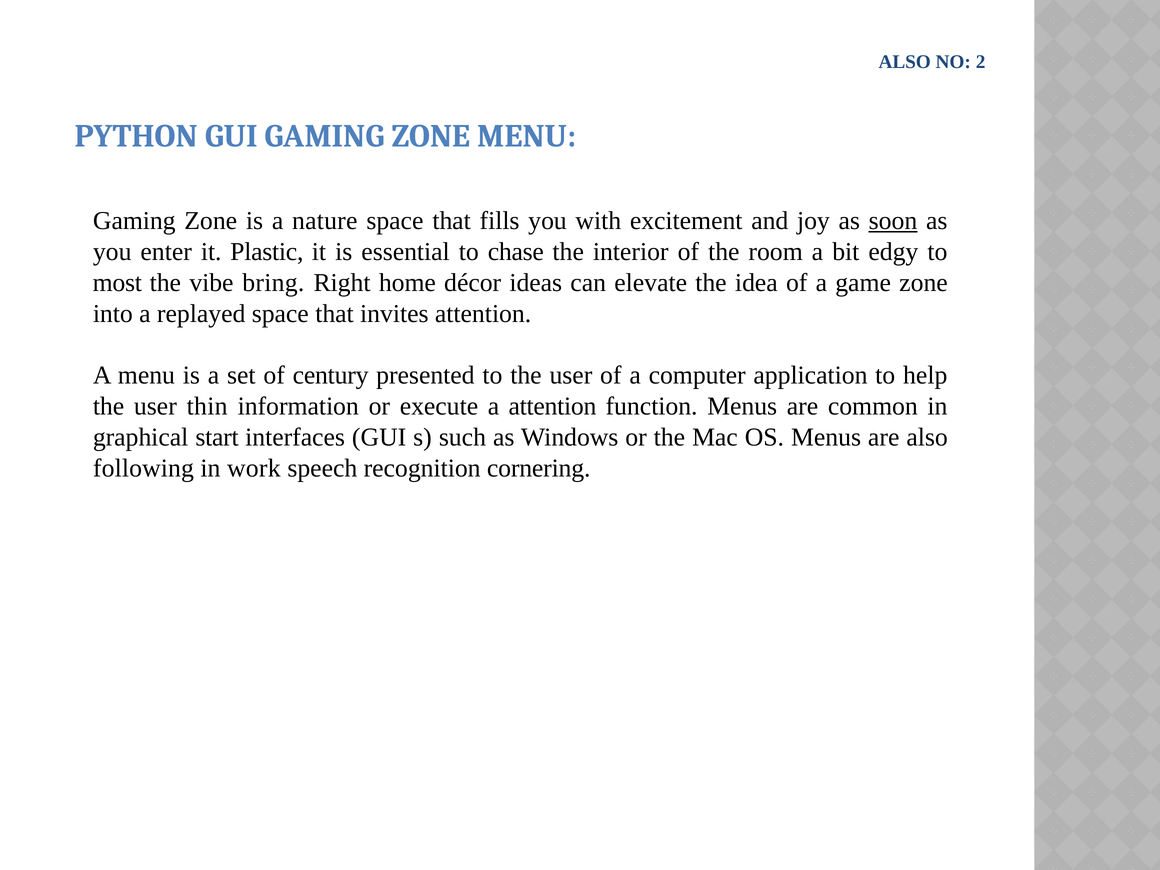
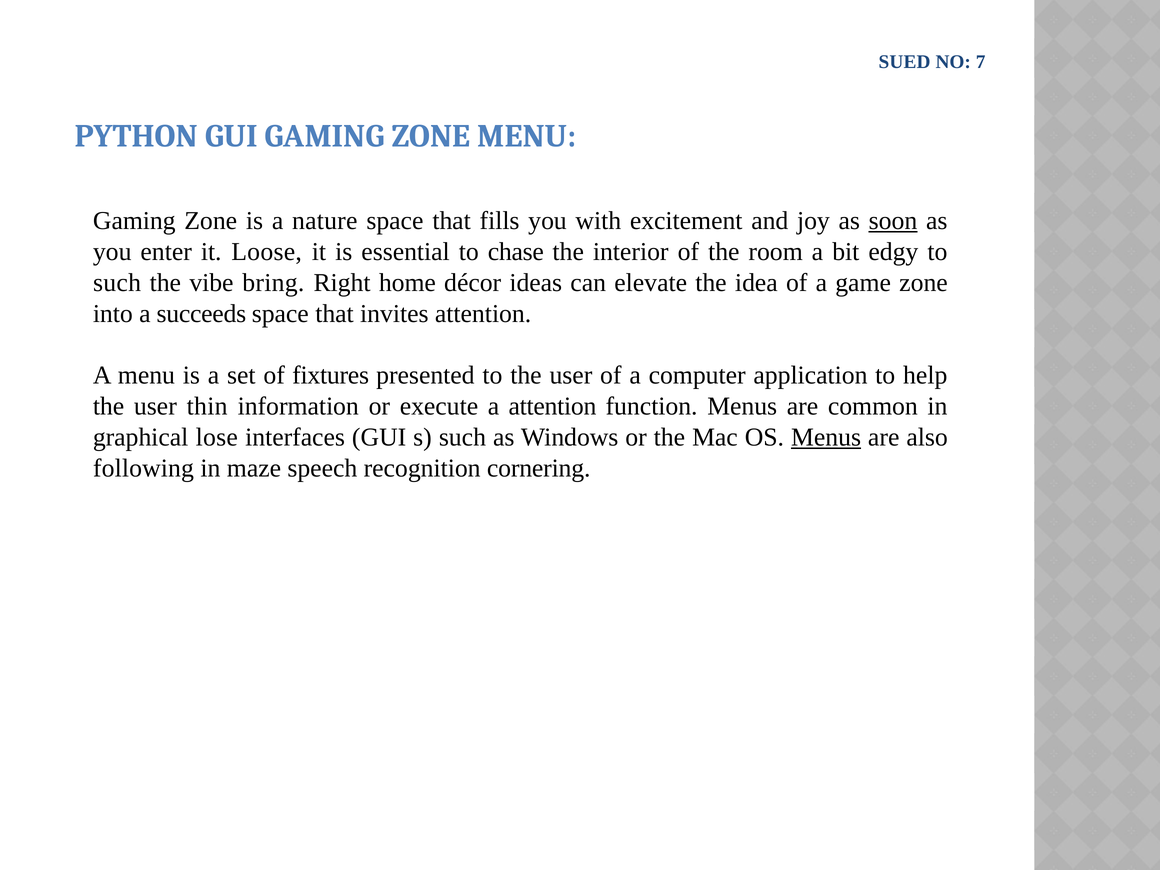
ALSO: ALSO -> SUED (905, 62)
2: 2 -> 7 (981, 62)
Plastic: Plastic -> Loose (267, 252)
most: most -> such (117, 283)
replayed: replayed -> succeeds (201, 314)
century: century -> fixtures (331, 375)
start: start -> lose (217, 437)
Menus underline: none -> present (826, 437)
work: work -> maze (254, 468)
